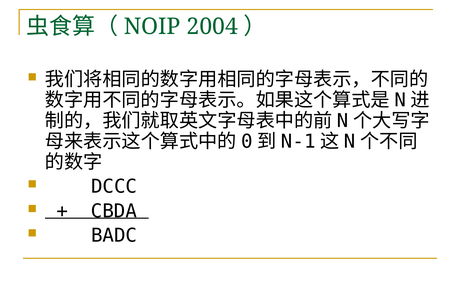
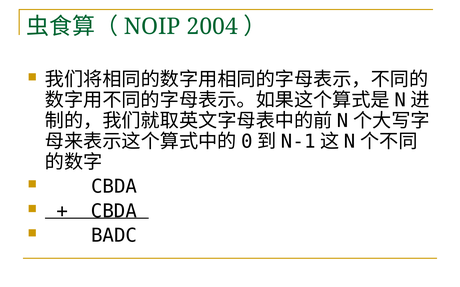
DCCC: DCCC -> CBDA (114, 187)
